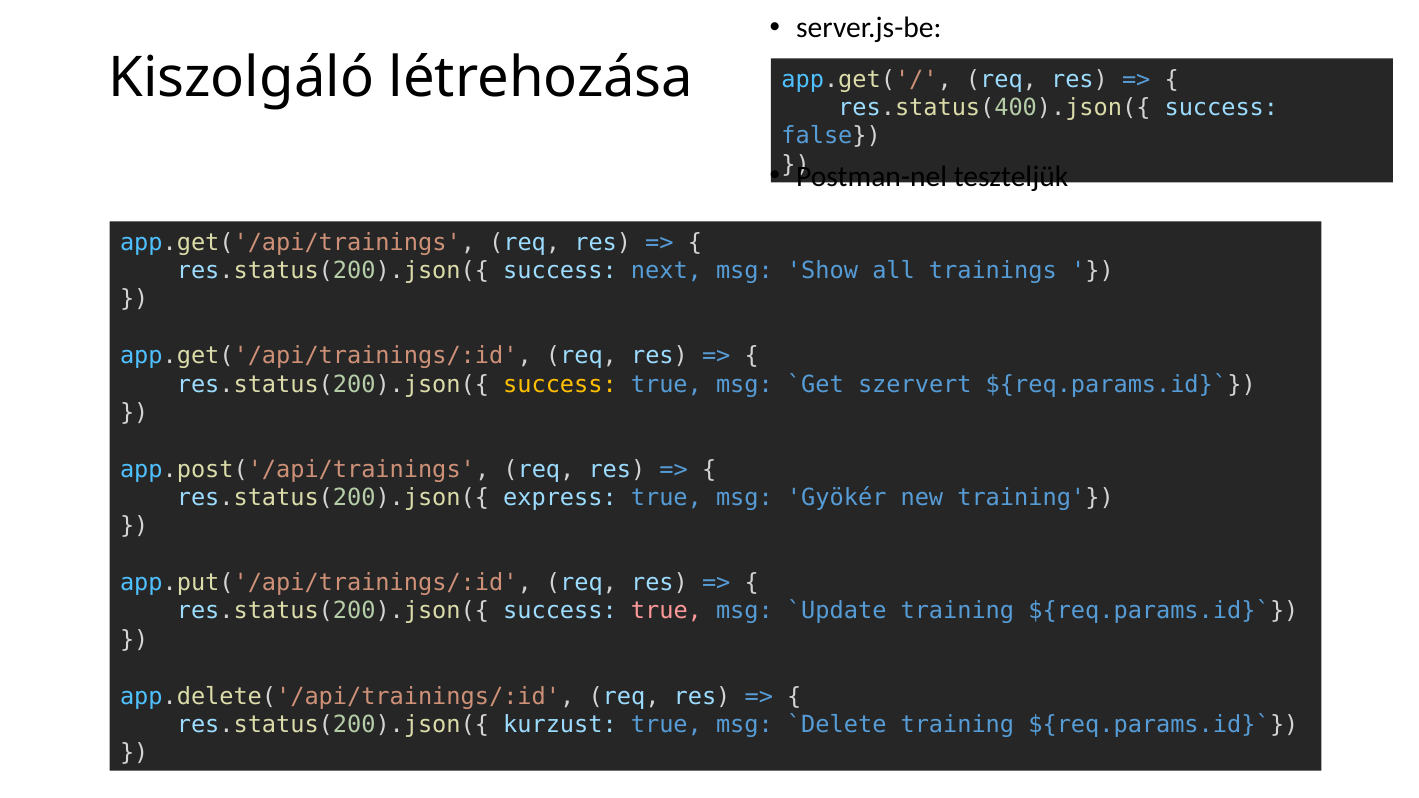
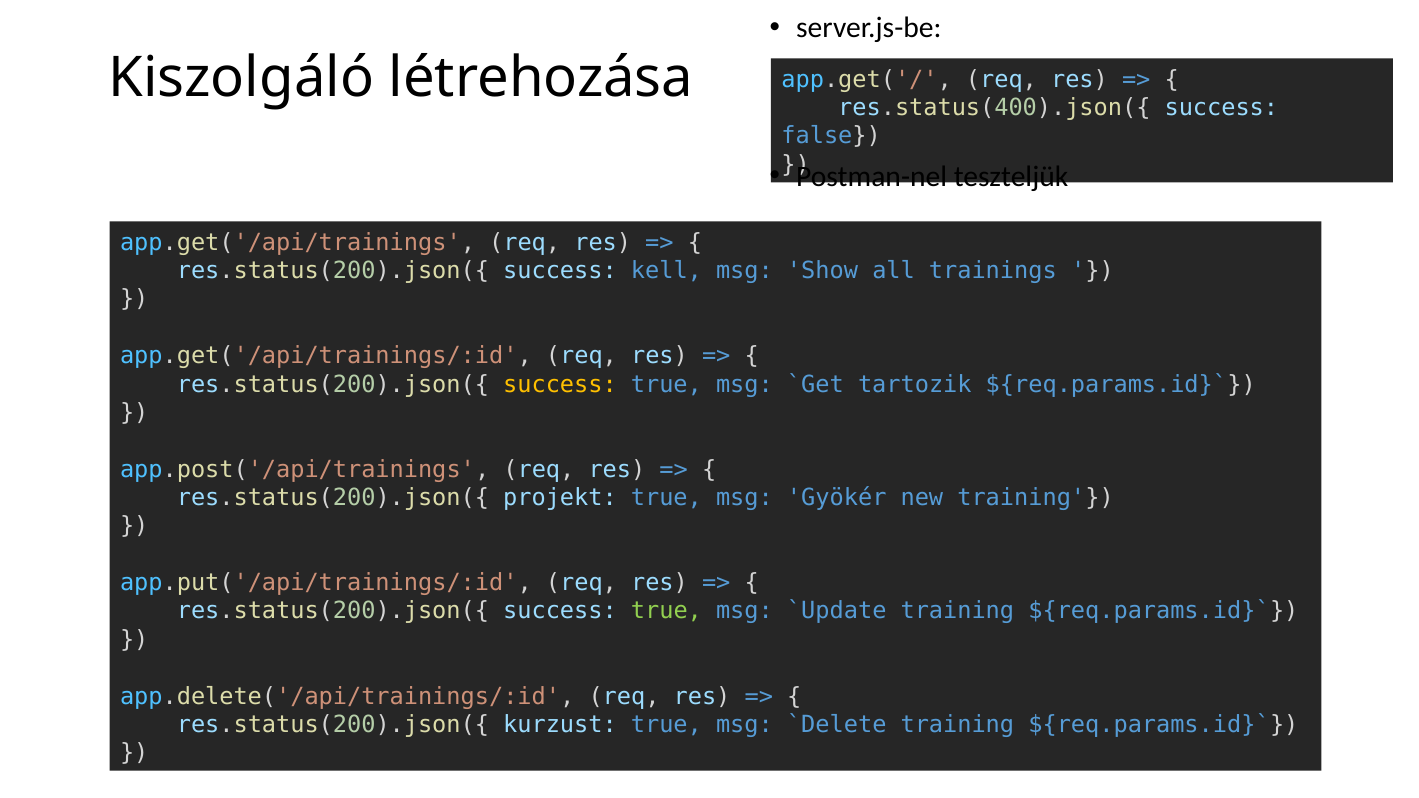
next: next -> kell (666, 271)
szervert: szervert -> tartozik (915, 384)
express: express -> projekt (560, 498)
true colour: pink -> light green (666, 611)
